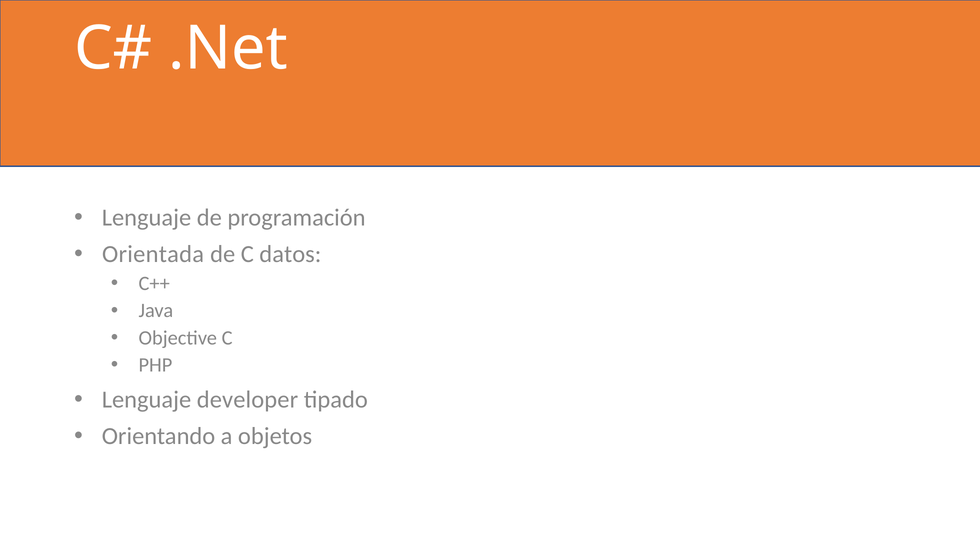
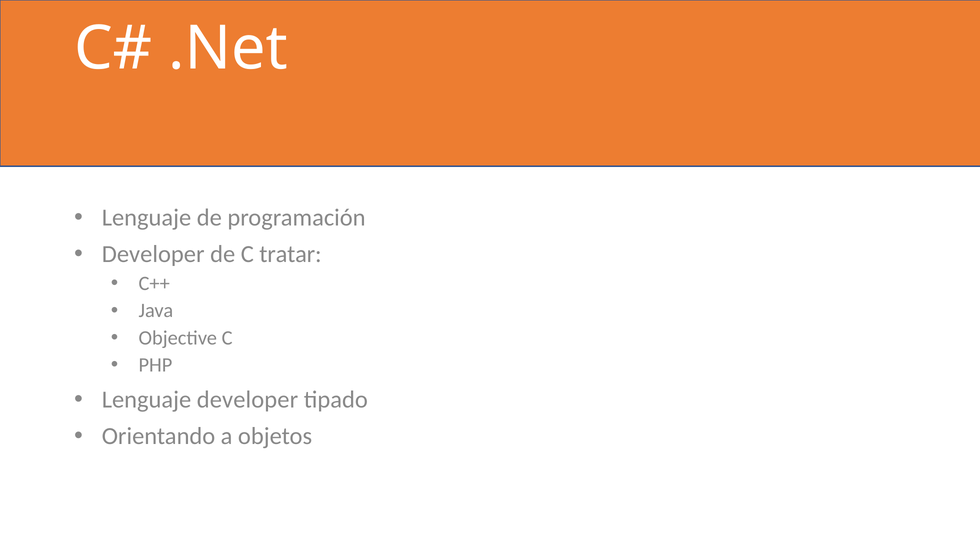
Orientada: Orientada -> Developer (153, 254)
datos: datos -> tratar (290, 254)
